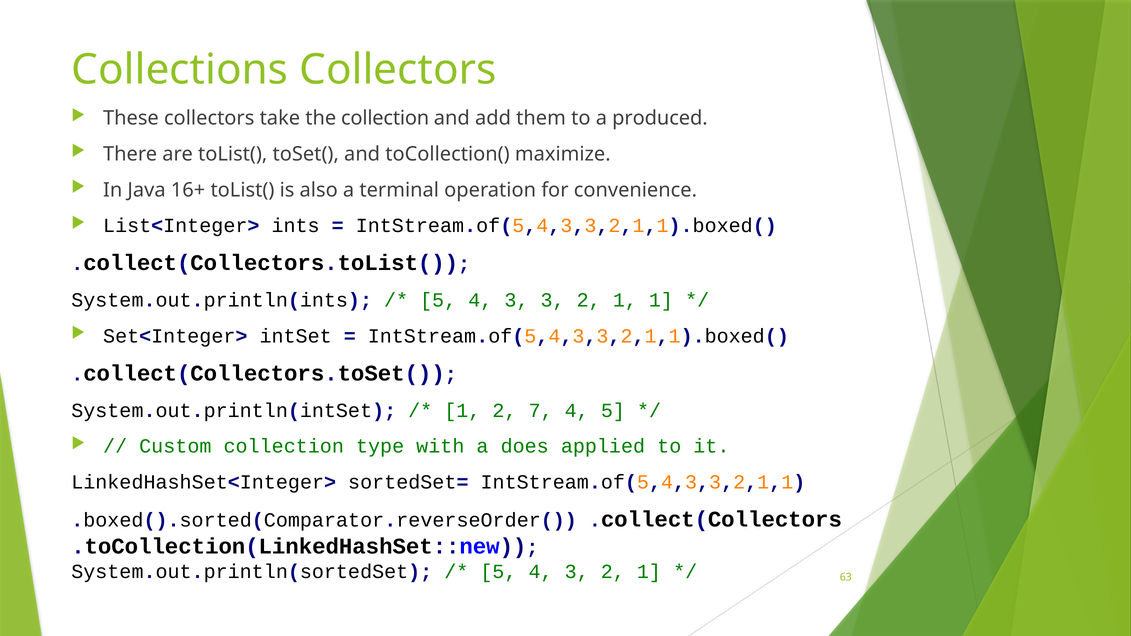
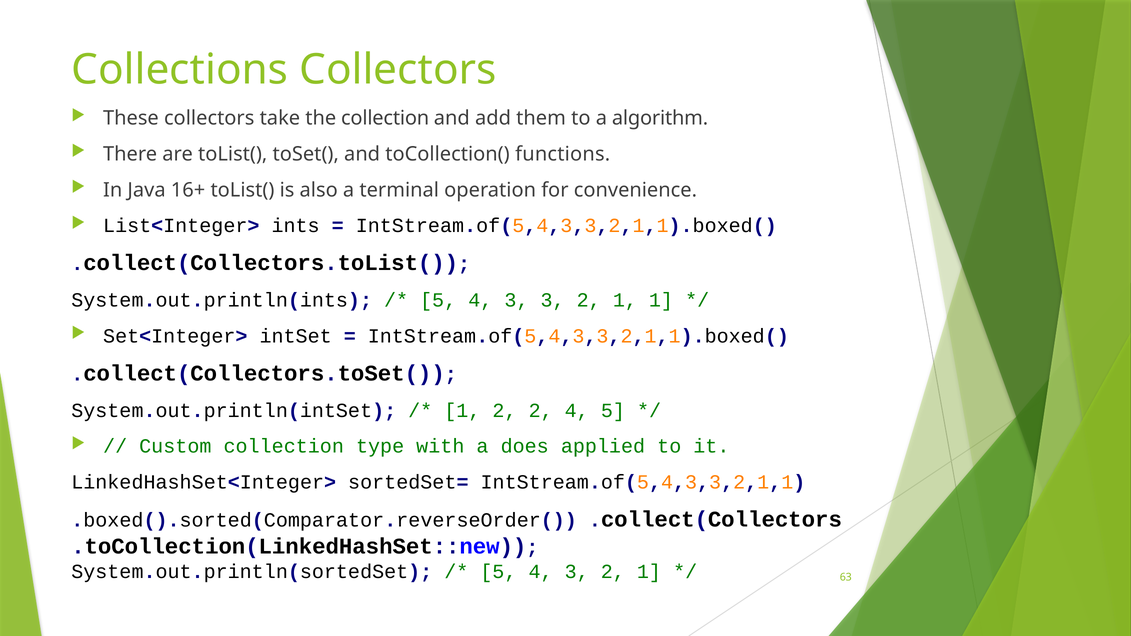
produced: produced -> algorithm (660, 118)
maximize: maximize -> functions (563, 154)
2 7: 7 -> 2 (541, 411)
